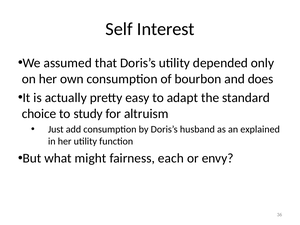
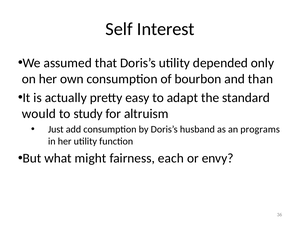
does: does -> than (260, 79)
choice: choice -> would (39, 114)
explained: explained -> programs (260, 129)
